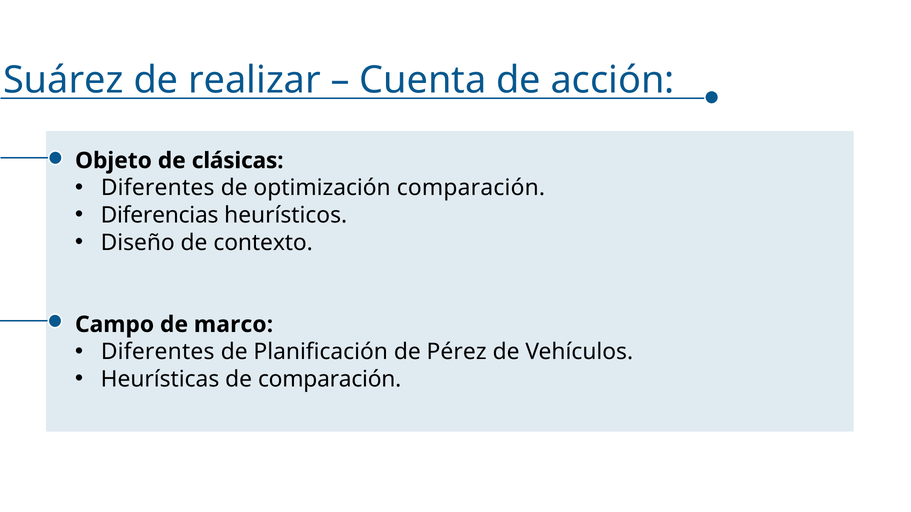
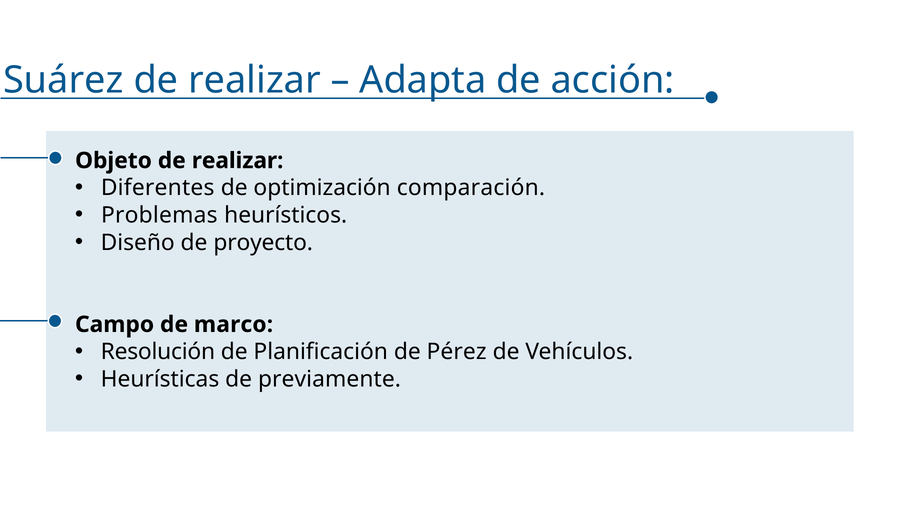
Cuenta: Cuenta -> Adapta (423, 80)
Objeto de clásicas: clásicas -> realizar (238, 161)
Diferencias: Diferencias -> Problemas (159, 215)
contexto: contexto -> proyecto (263, 243)
Diferentes: Diferentes -> Resolución (158, 352)
de comparación: comparación -> previamente (329, 379)
